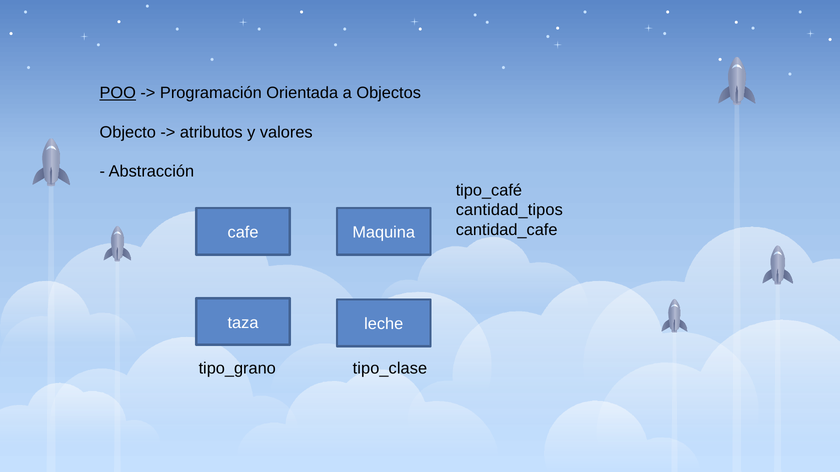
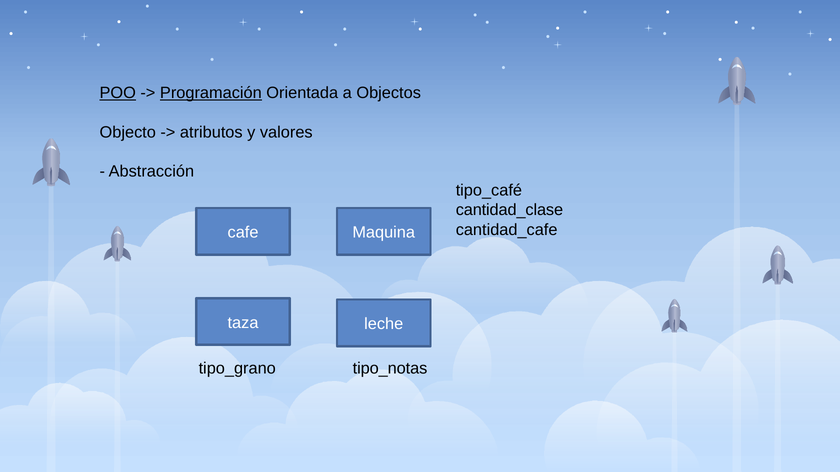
Programación underline: none -> present (211, 93)
cantidad_tipos: cantidad_tipos -> cantidad_clase (509, 210)
tipo_clase: tipo_clase -> tipo_notas (390, 369)
